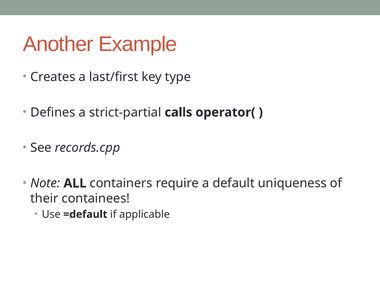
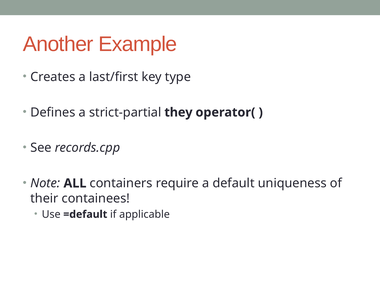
calls: calls -> they (178, 112)
